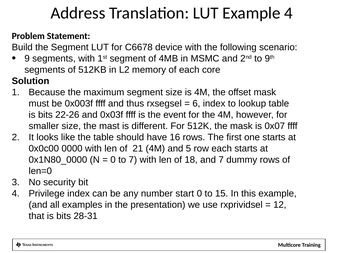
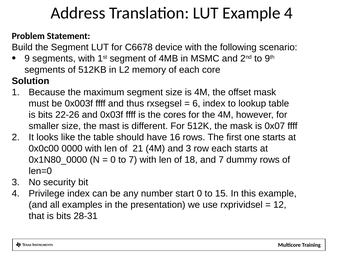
event: event -> cores (175, 115)
and 5: 5 -> 3 (188, 149)
